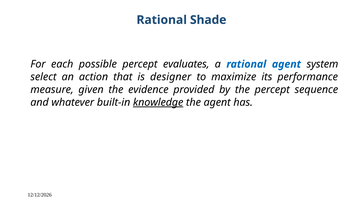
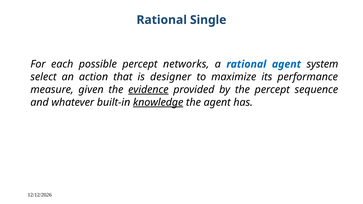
Shade: Shade -> Single (208, 20)
evaluates: evaluates -> networks (186, 64)
evidence underline: none -> present (148, 90)
